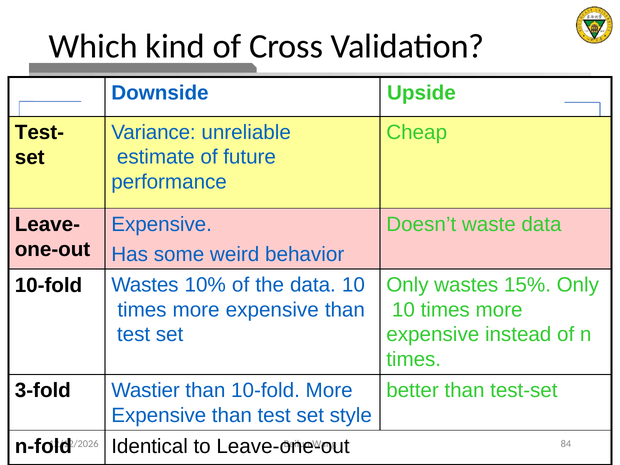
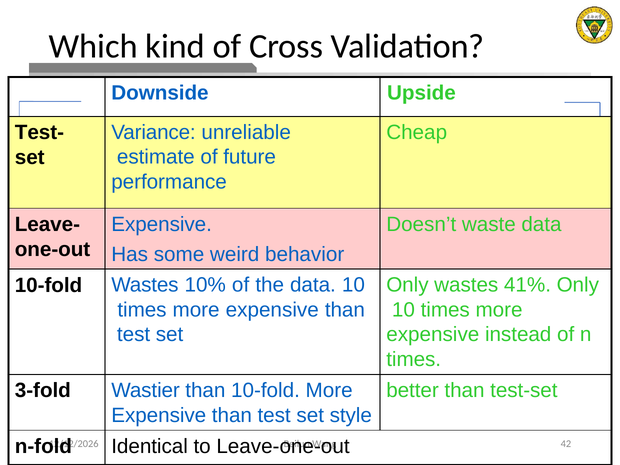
15%: 15% -> 41% (527, 285)
84: 84 -> 42 (566, 444)
